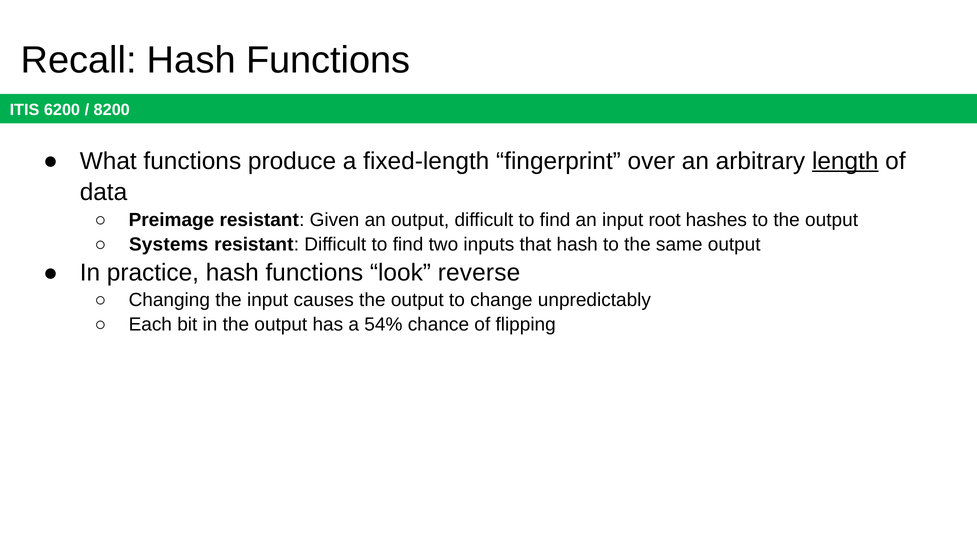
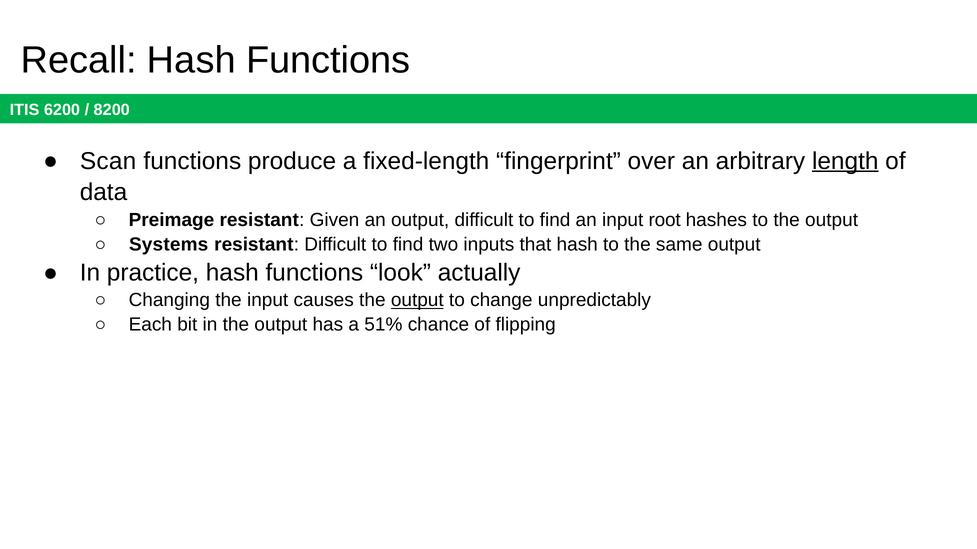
What: What -> Scan (108, 161)
reverse: reverse -> actually (479, 273)
output underline: none -> present (417, 301)
54%: 54% -> 51% (383, 325)
